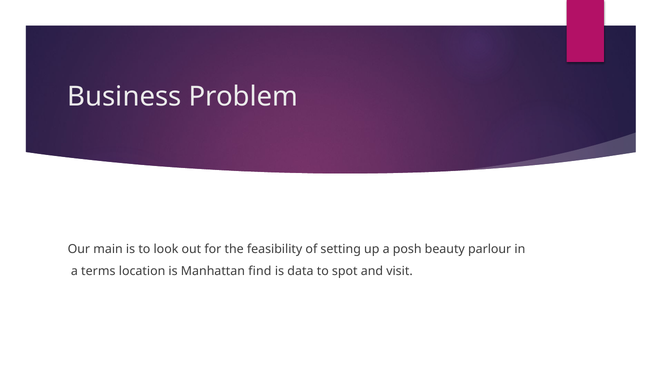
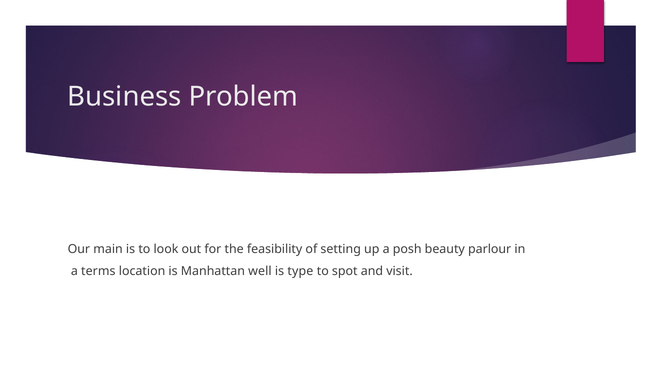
find: find -> well (260, 271)
data: data -> type (300, 271)
